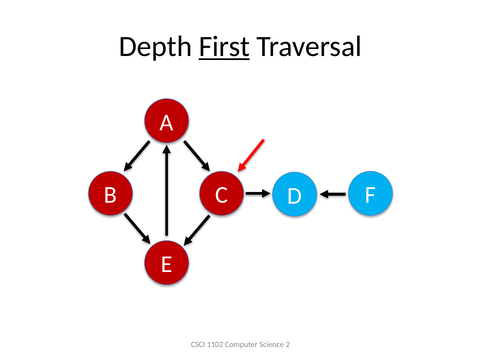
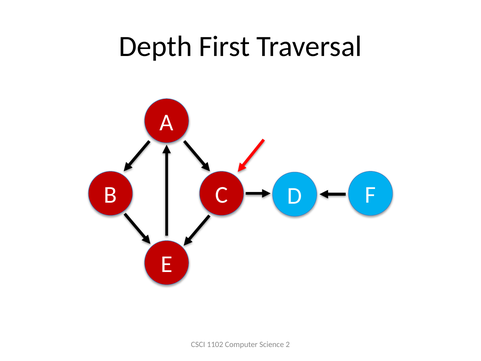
First underline: present -> none (224, 47)
